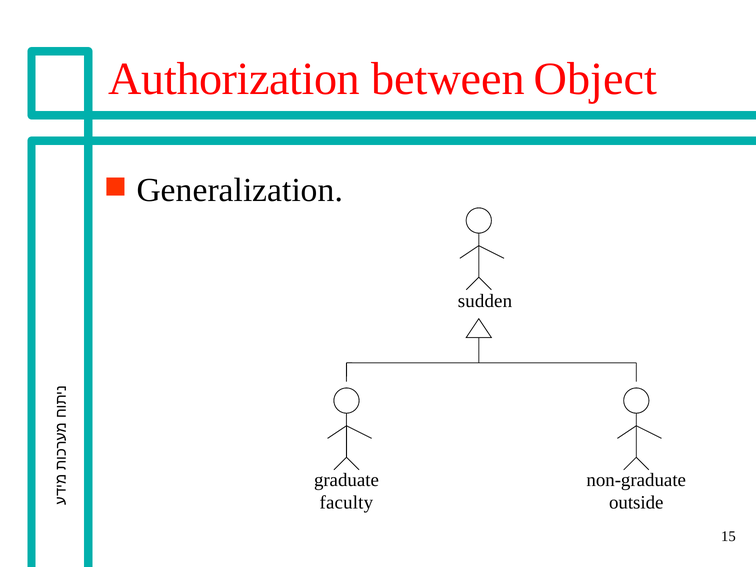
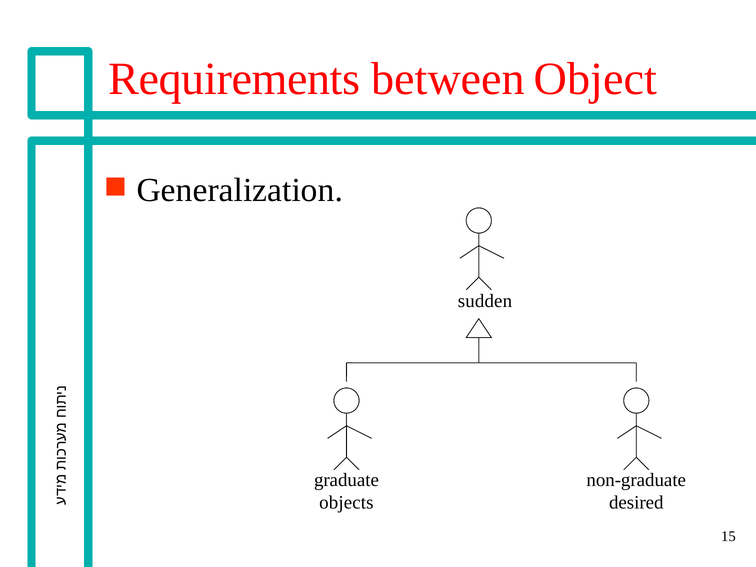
Authorization: Authorization -> Requirements (234, 79)
faculty: faculty -> objects (346, 503)
outside: outside -> desired (636, 503)
